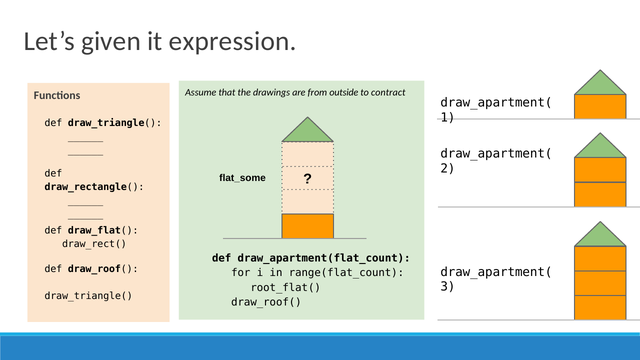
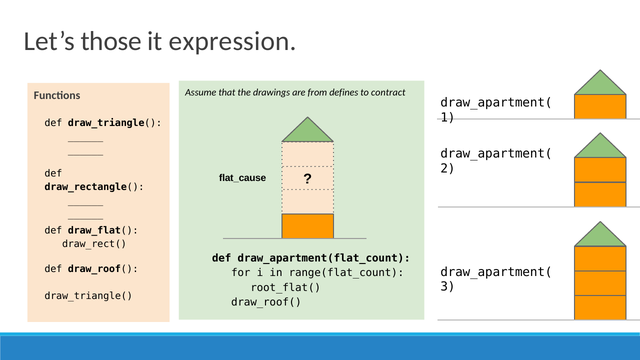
given: given -> those (111, 41)
outside: outside -> defines (344, 92)
flat_some: flat_some -> flat_cause (243, 178)
